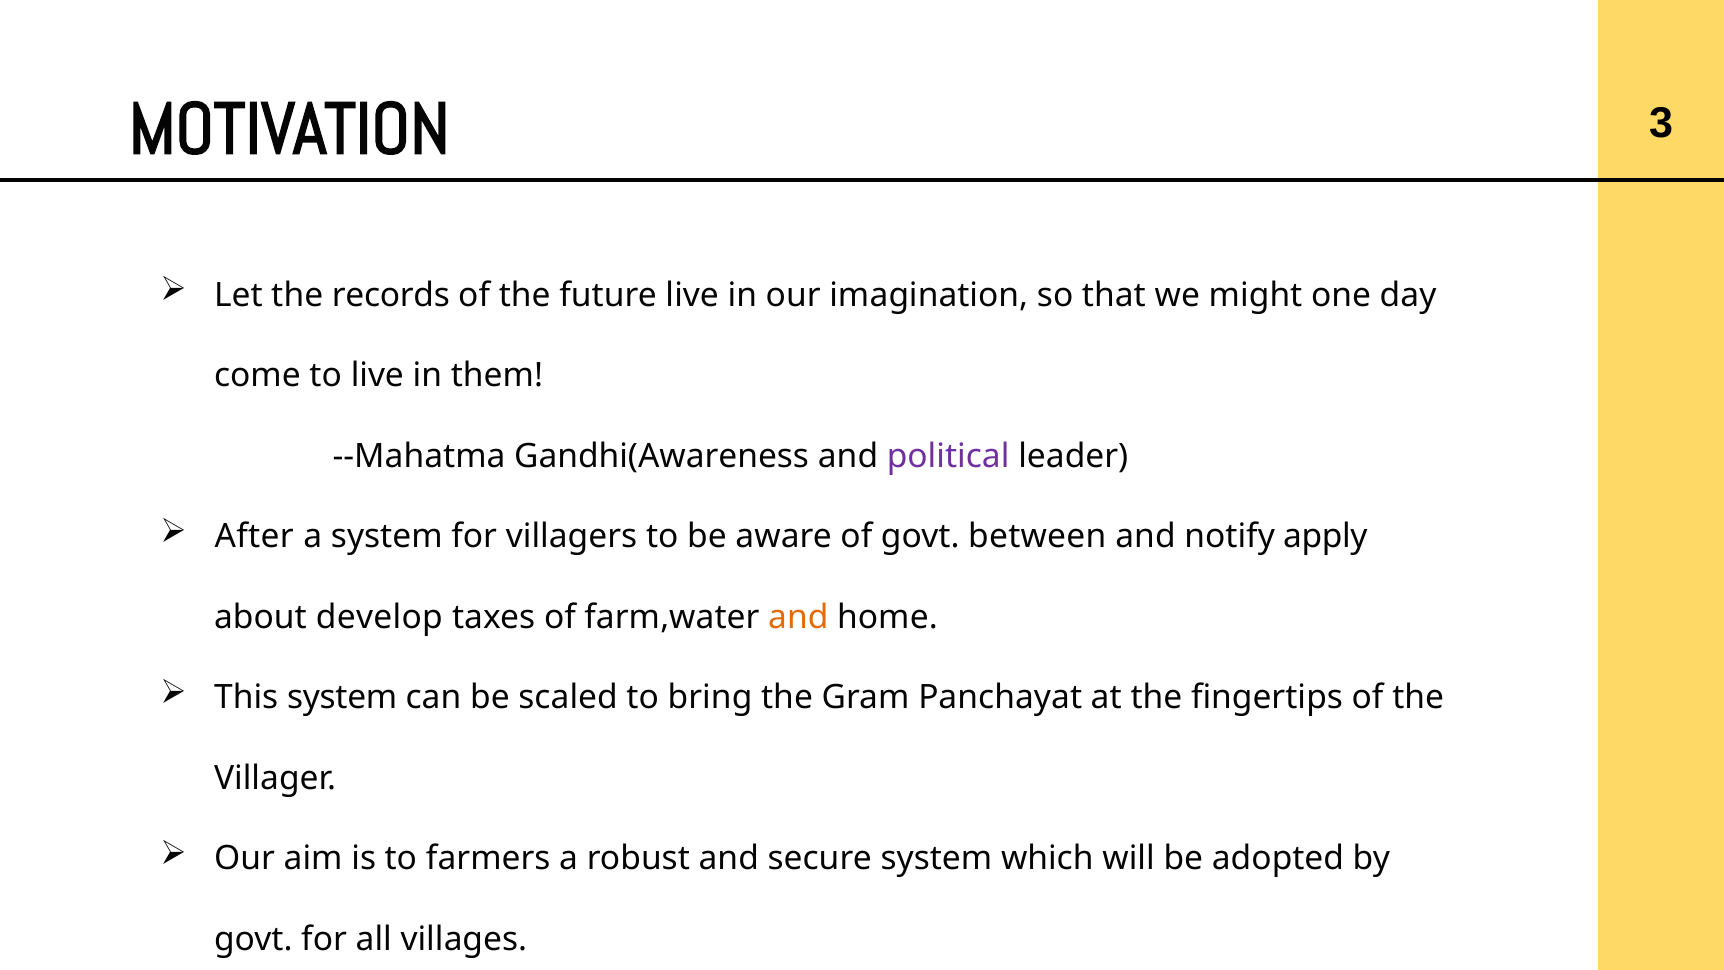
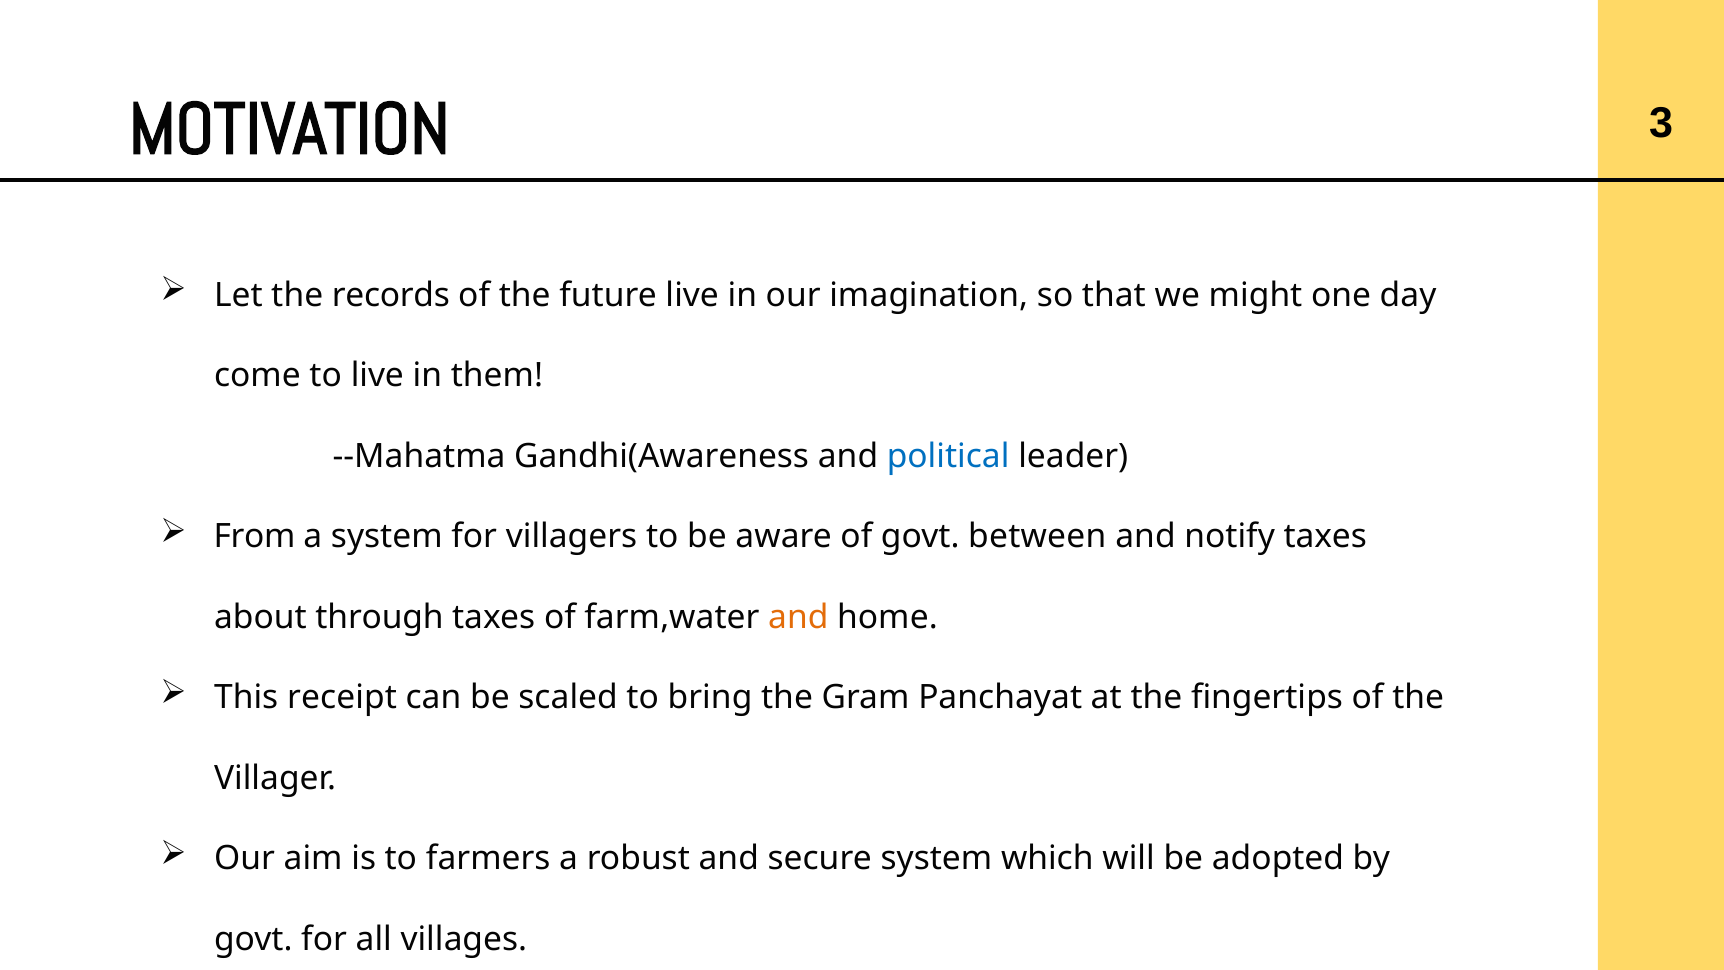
political colour: purple -> blue (948, 456)
After: After -> From (255, 536)
notify apply: apply -> taxes (1325, 536)
develop: develop -> through (380, 617)
This system: system -> receipt (342, 697)
